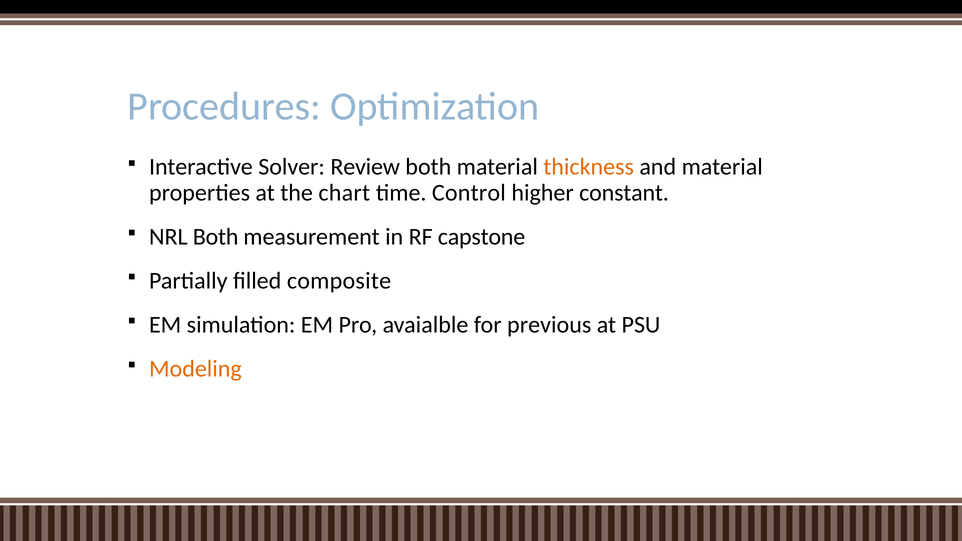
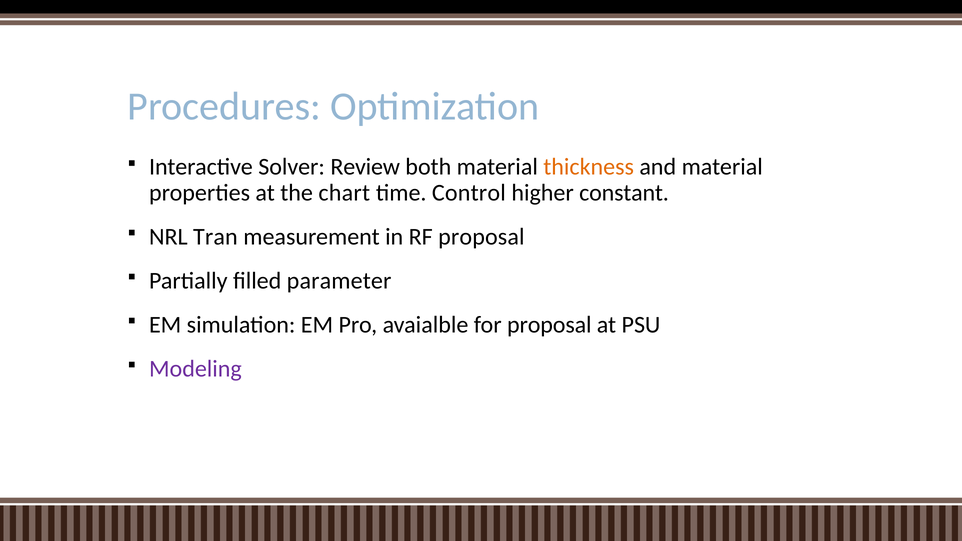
NRL Both: Both -> Tran (215, 237)
RF capstone: capstone -> proposal (481, 237)
composite: composite -> parameter (339, 281)
for previous: previous -> proposal (549, 325)
Modeling colour: orange -> purple (195, 369)
